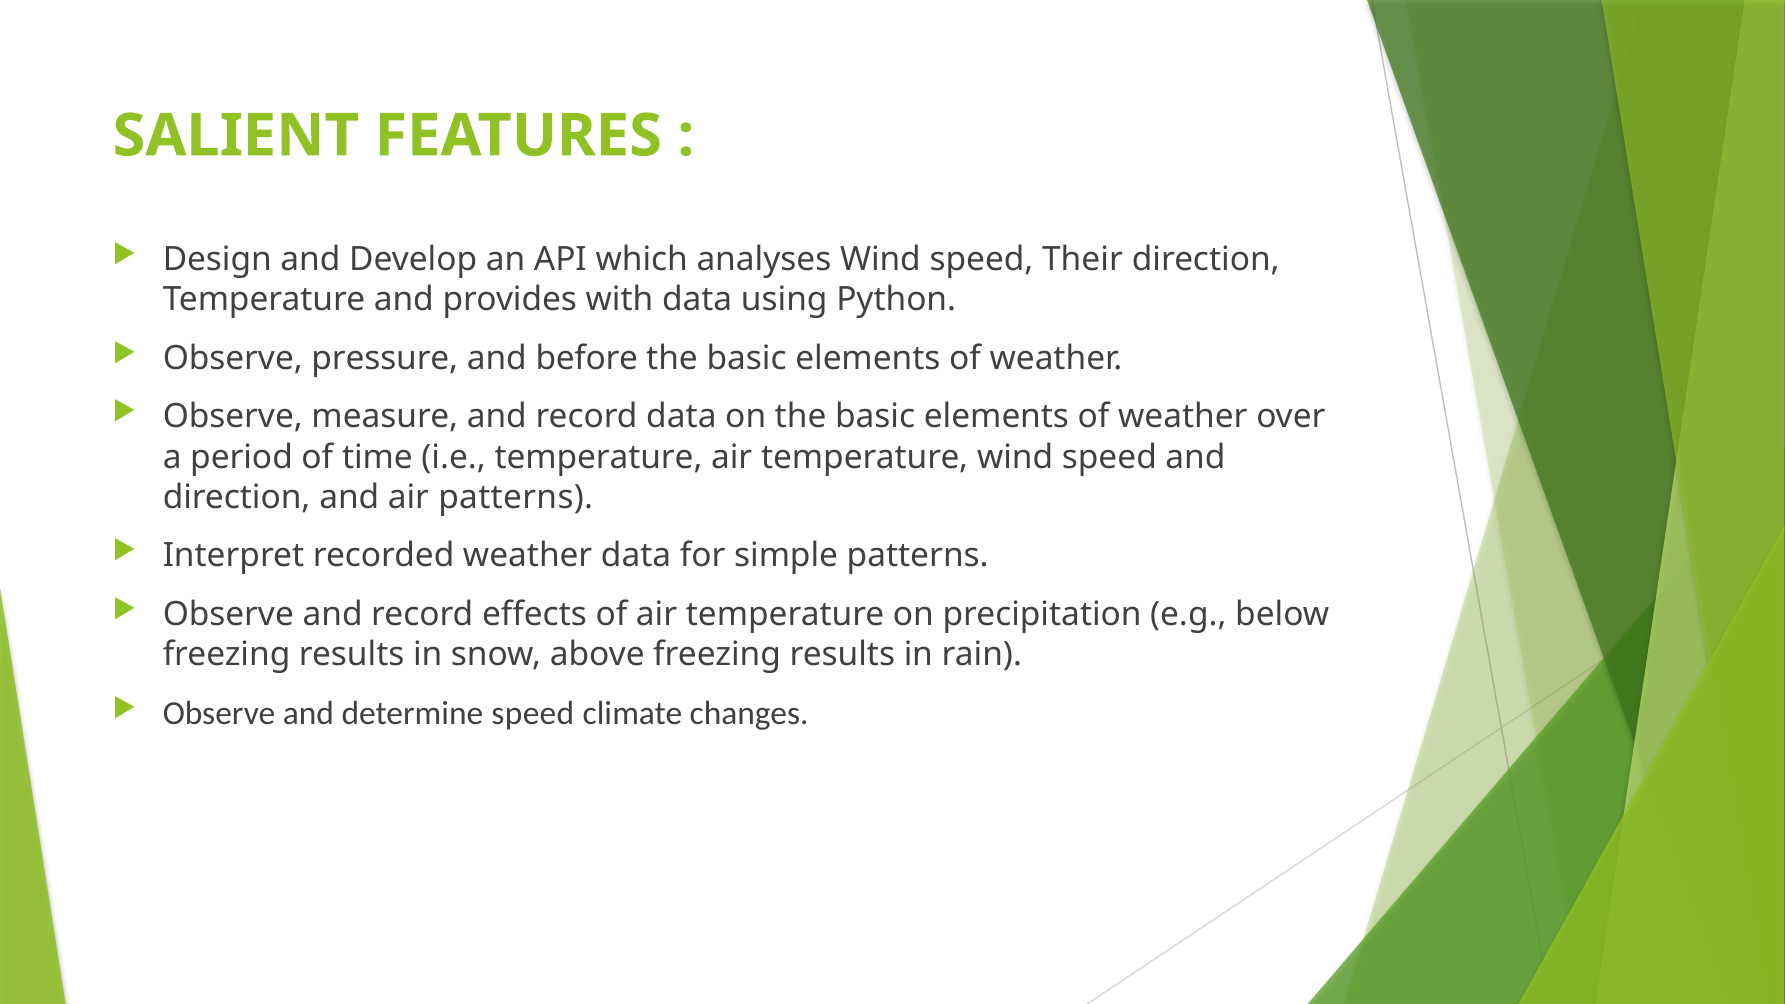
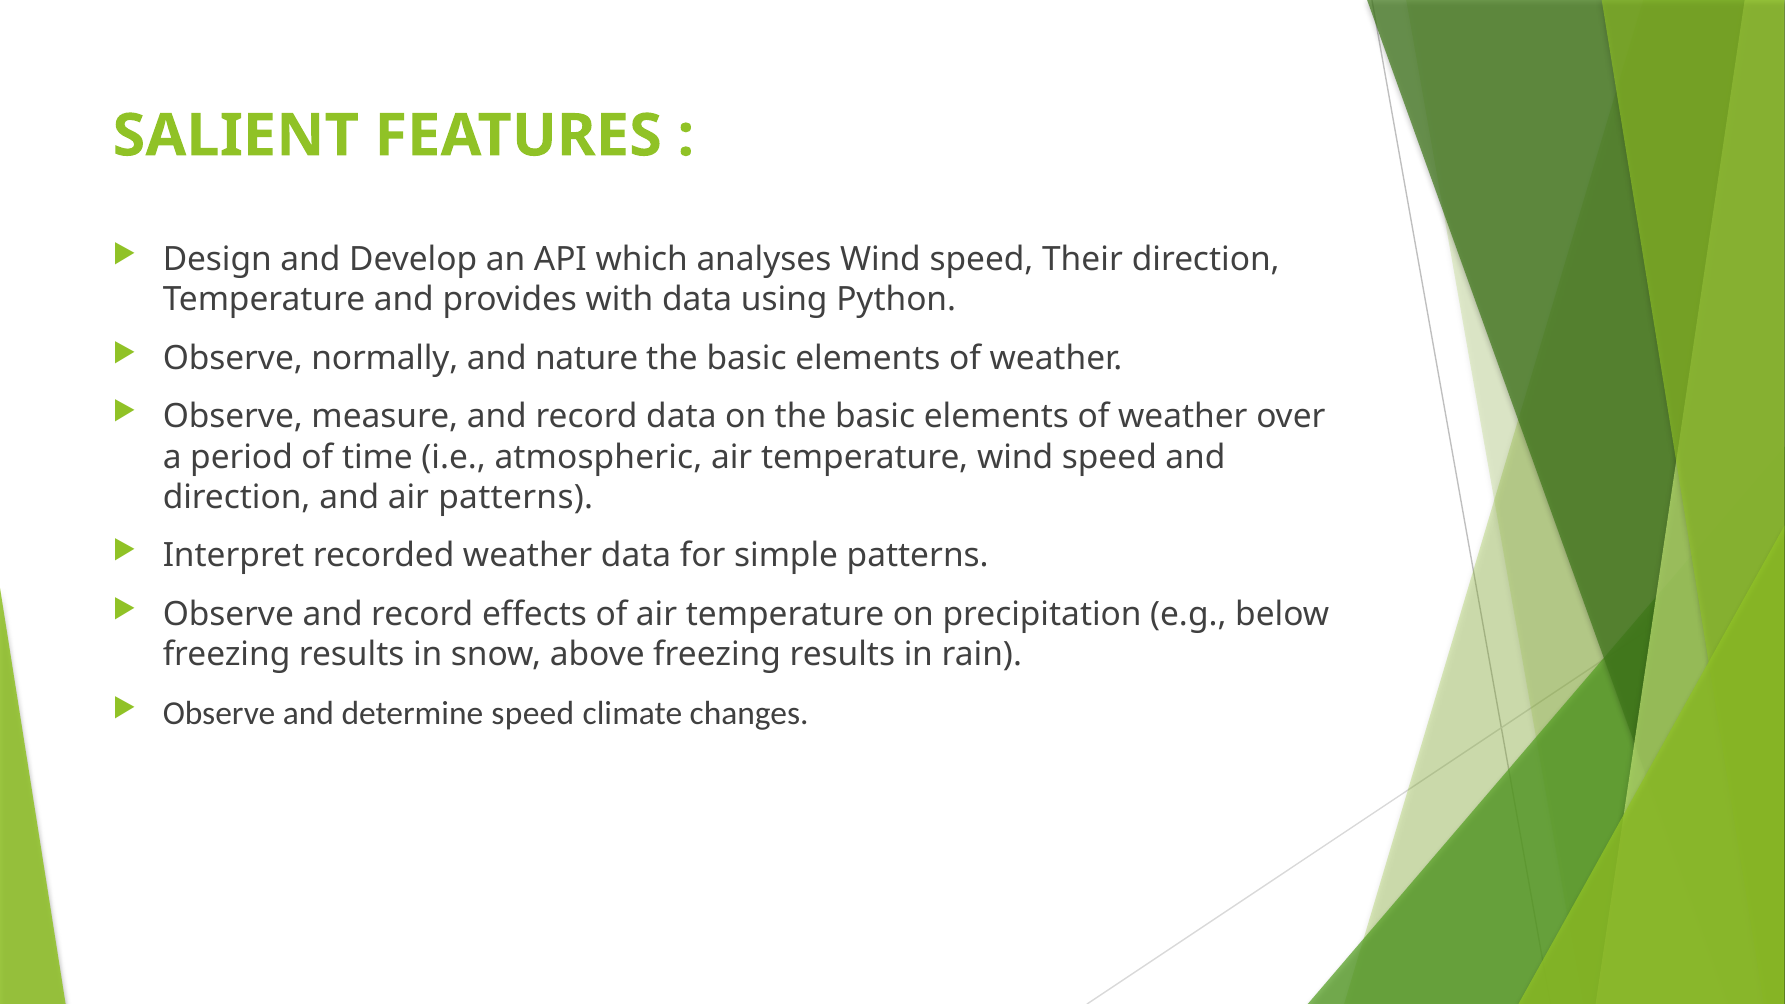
pressure: pressure -> normally (385, 358)
before: before -> nature (587, 358)
i.e temperature: temperature -> atmospheric (598, 457)
